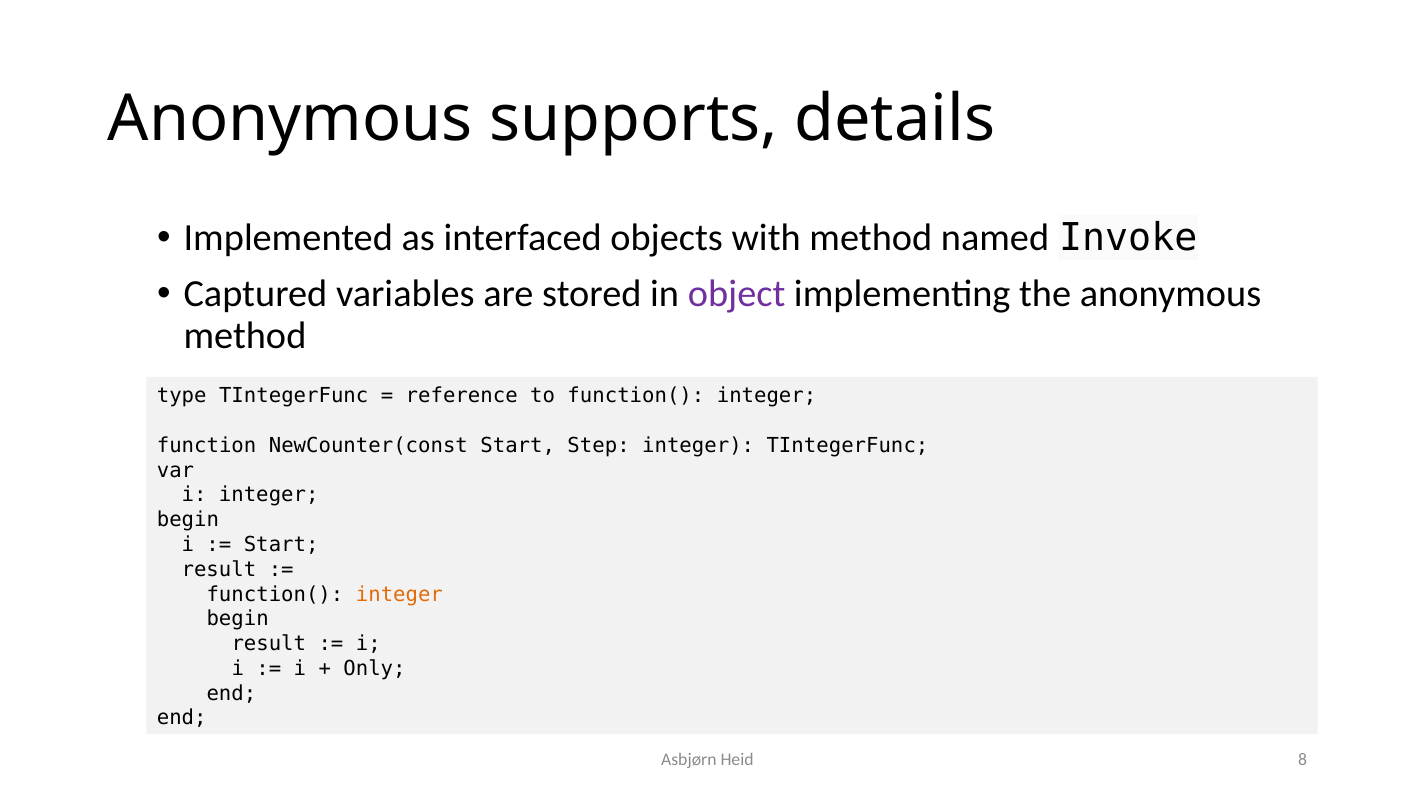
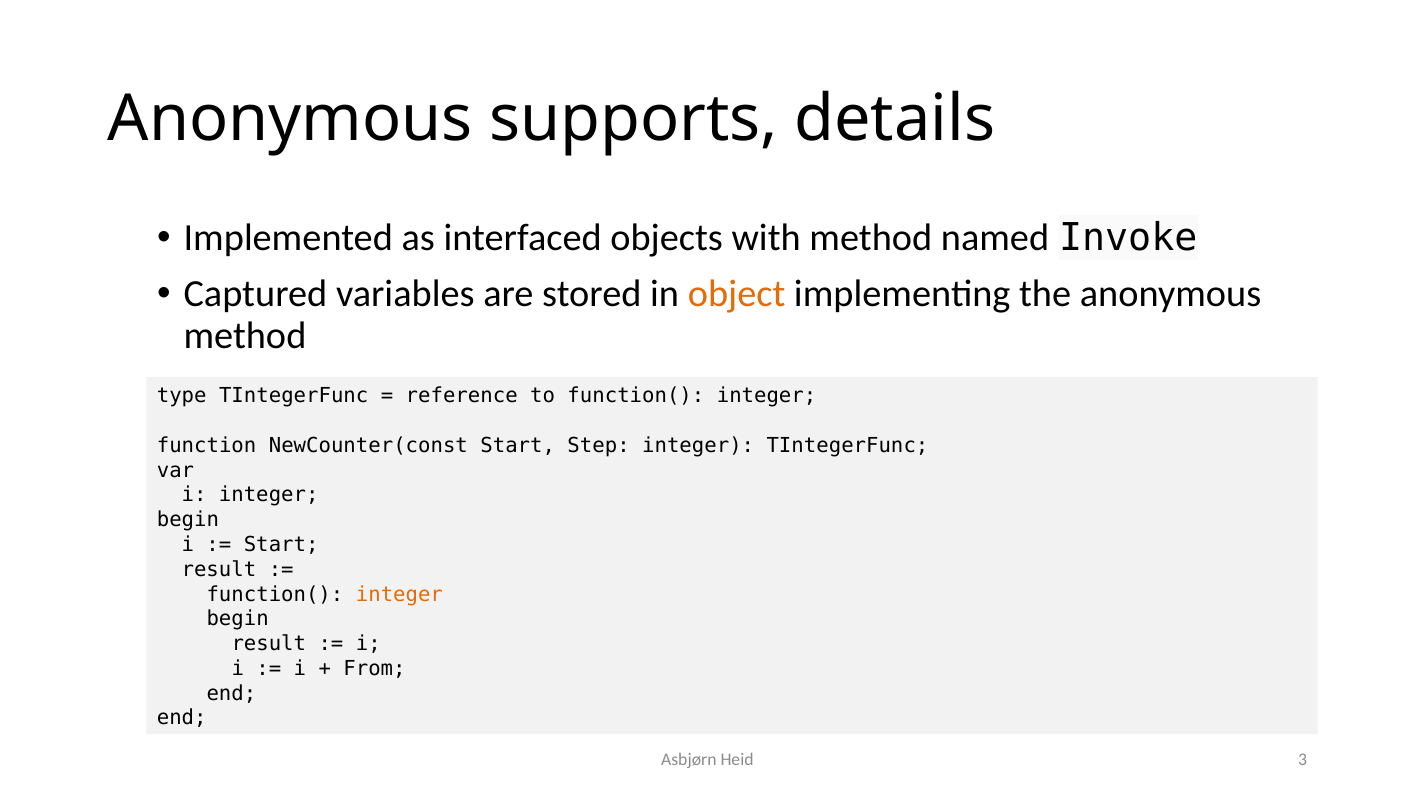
object colour: purple -> orange (737, 294)
Only: Only -> From (374, 668)
8: 8 -> 3 (1303, 760)
